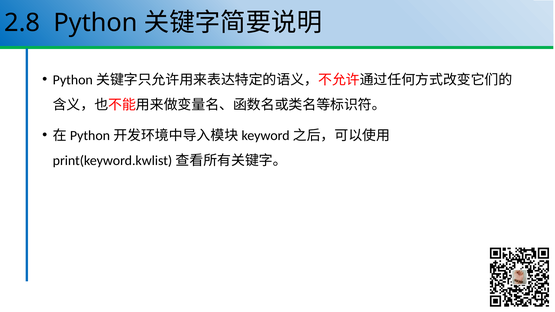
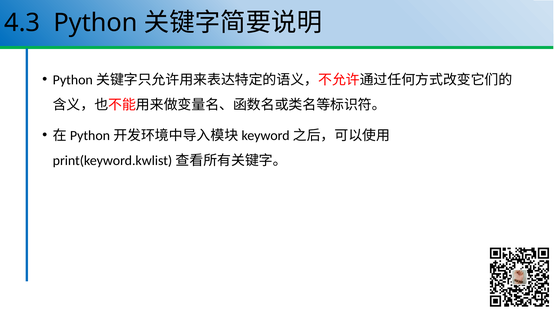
2.8: 2.8 -> 4.3 (22, 23)
